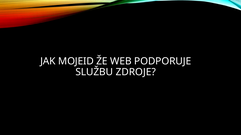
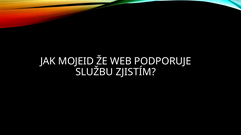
ZDROJE: ZDROJE -> ZJISTÍM (136, 72)
